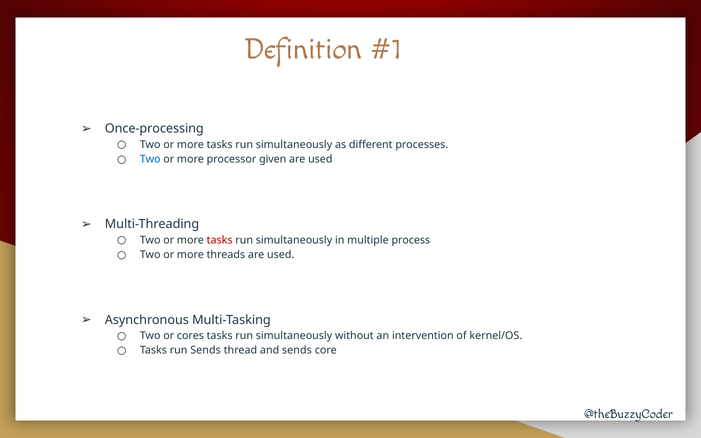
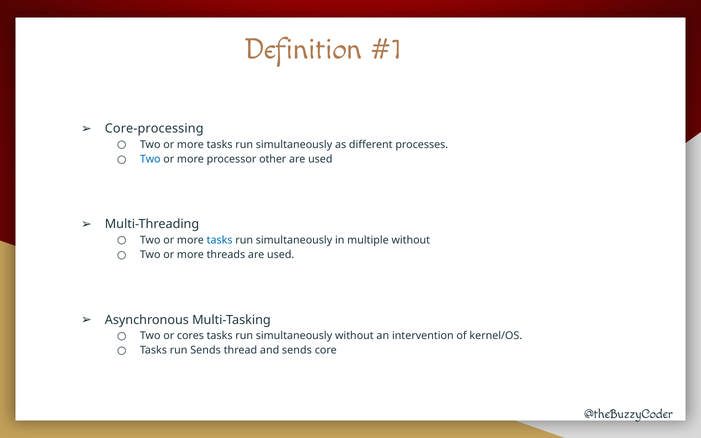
Once-processing: Once-processing -> Core-processing (154, 129)
given: given -> other (273, 159)
tasks colour: red -> blue (220, 240)
multiple process: process -> without (411, 240)
